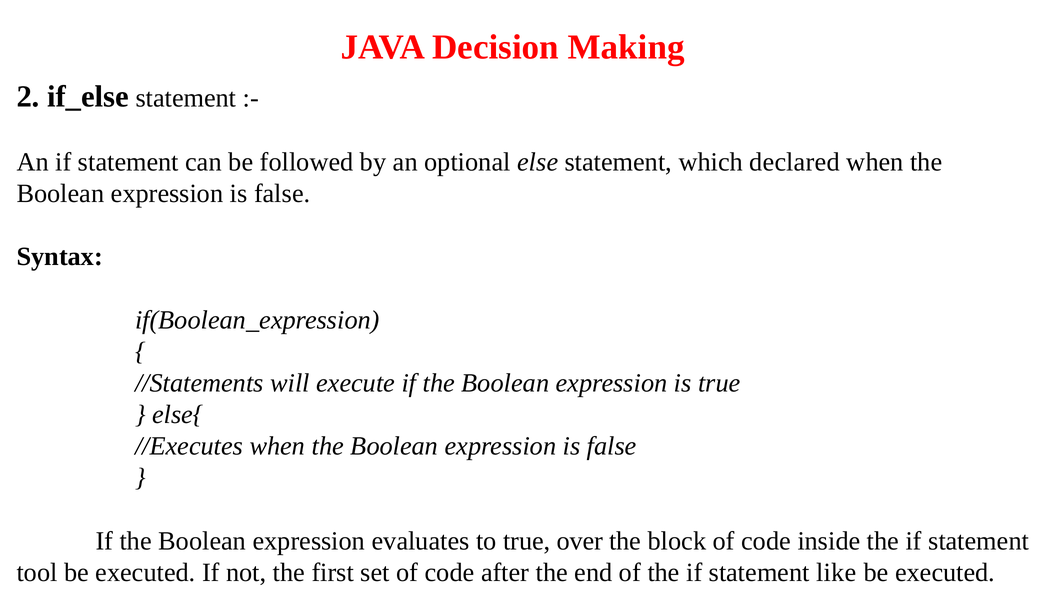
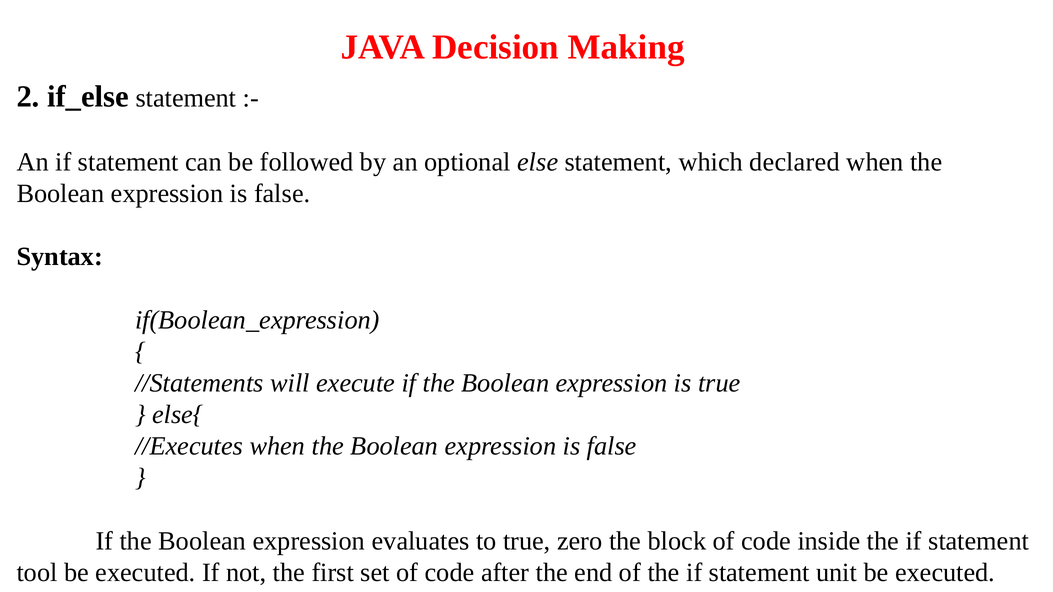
over: over -> zero (580, 541)
like: like -> unit (837, 573)
